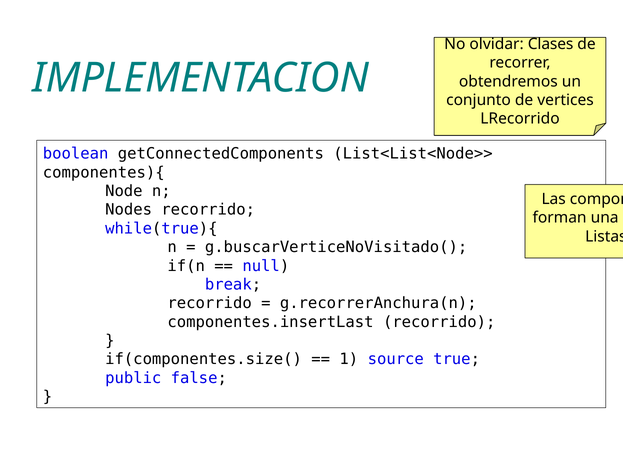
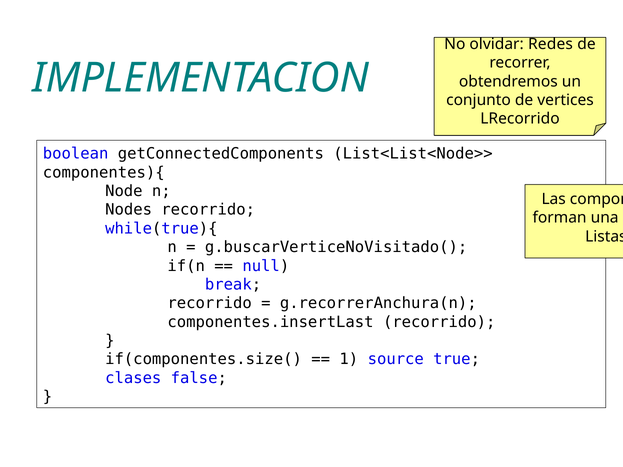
Clases: Clases -> Redes (550, 44)
public: public -> clases (133, 378)
